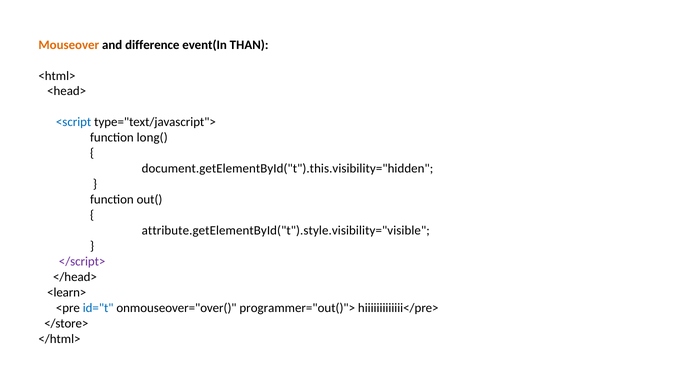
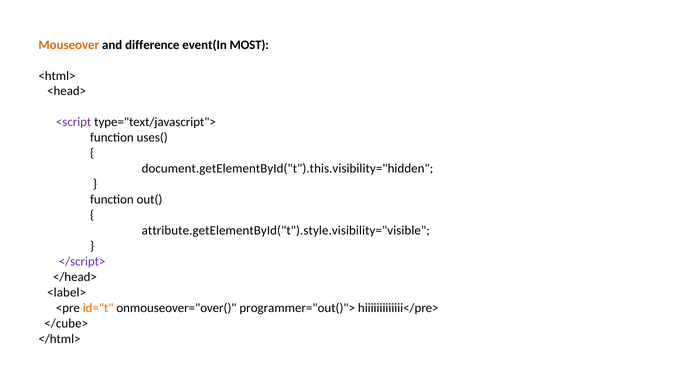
THAN: THAN -> MOST (249, 45)
<script colour: blue -> purple (74, 122)
long(: long( -> uses( (152, 138)
<learn>: <learn> -> <label> (67, 292)
id="t colour: blue -> orange (98, 308)
</store>: </store> -> </cube> (66, 323)
